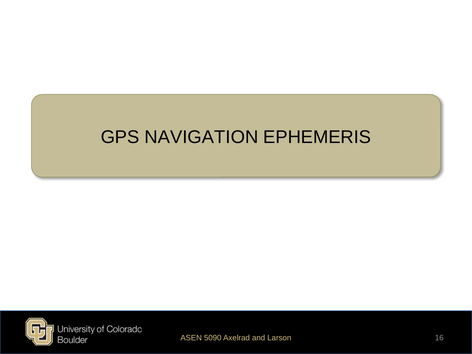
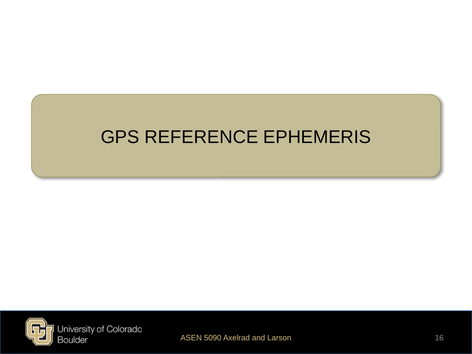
NAVIGATION: NAVIGATION -> REFERENCE (201, 137)
